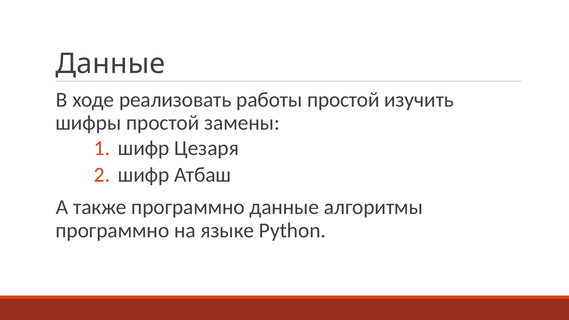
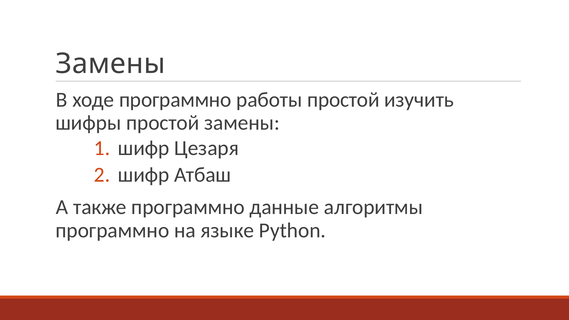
Данные: Данные -> Замены (110, 64)
ходе реализовать: реализовать -> программно (175, 100)
